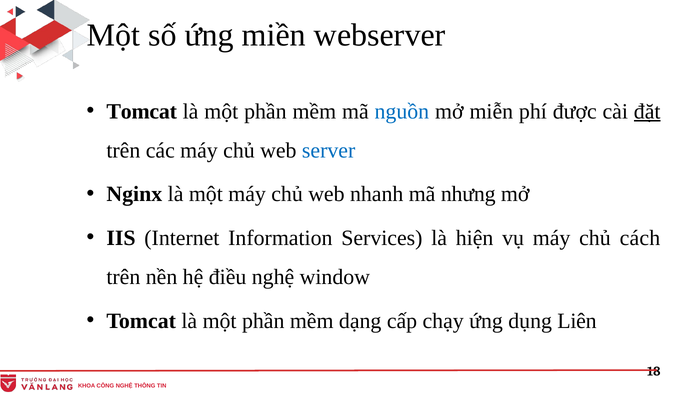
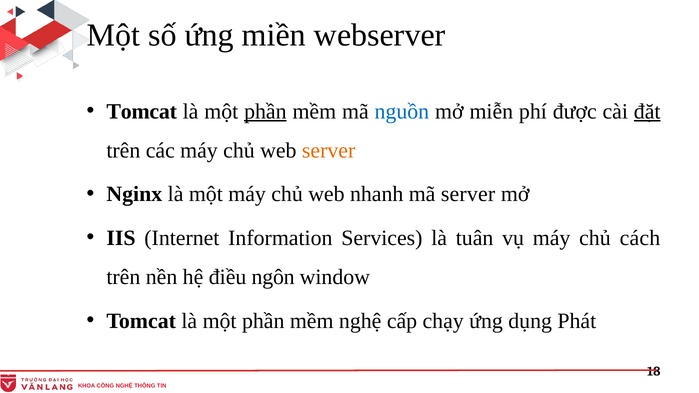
phần underline: none -> present (265, 111)
server colour: blue -> orange (329, 151)
mã nhưng: nhưng -> server (468, 194)
hiện: hiện -> tuân (475, 238)
điều nghệ: nghệ -> ngôn (273, 277)
mềm dạng: dạng -> nghệ (360, 321)
Liên: Liên -> Phát (577, 321)
